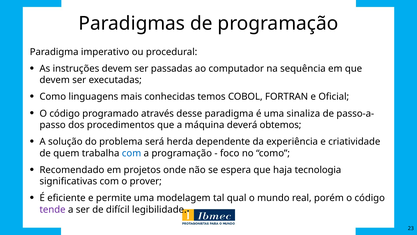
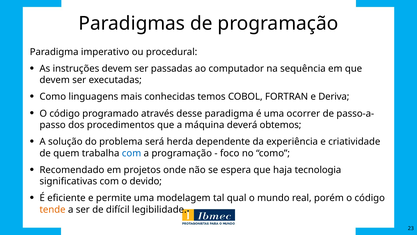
Oficial: Oficial -> Deriva (334, 97)
sinaliza: sinaliza -> ocorrer (303, 113)
prover: prover -> devido (146, 181)
tende colour: purple -> orange (53, 209)
